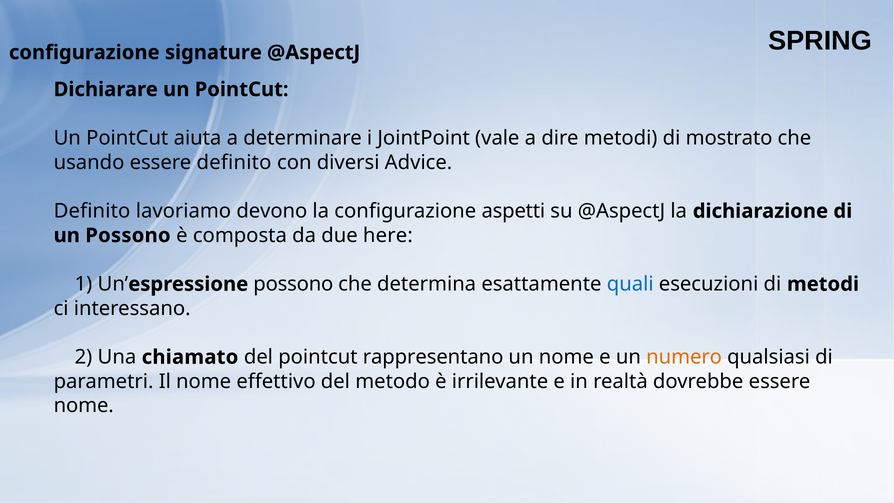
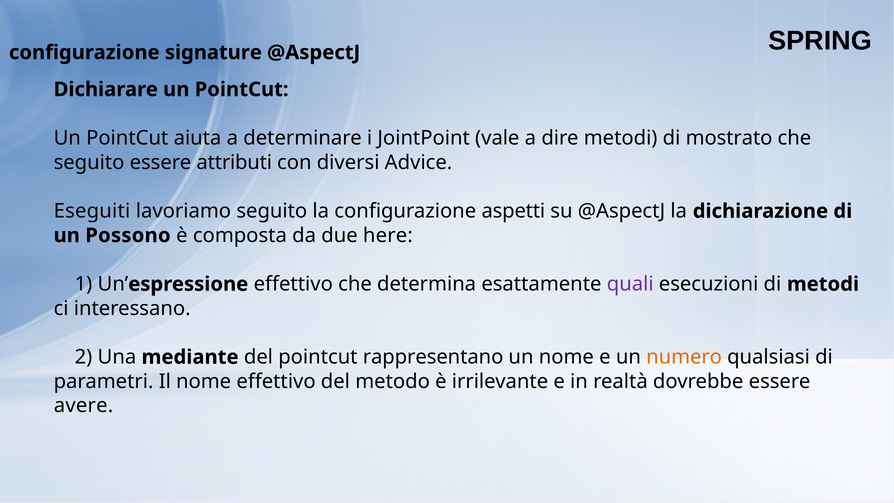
usando: usando -> seguito (89, 162)
essere definito: definito -> attributi (234, 162)
Definito: Definito -> Eseguiti (92, 211)
lavoriamo devono: devono -> seguito (272, 211)
possono: possono -> effettivo (293, 284)
quali colour: blue -> purple (630, 284)
chiamato: chiamato -> mediante (190, 357)
nome: nome -> avere (84, 406)
